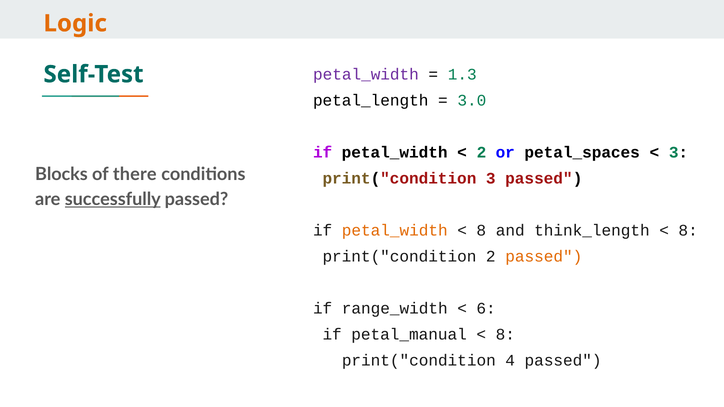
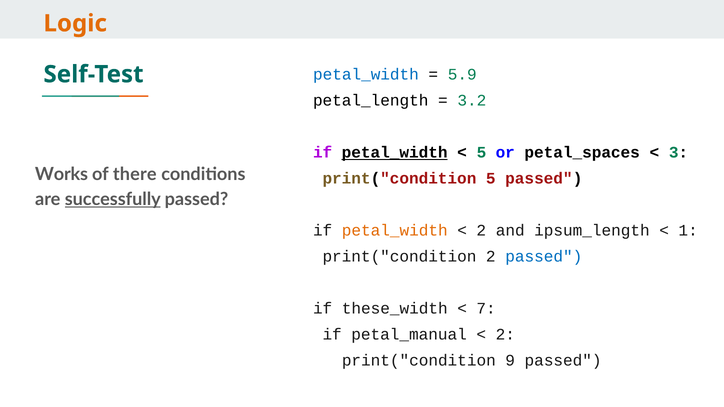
petal_width colour: purple -> blue (366, 74)
1.3: 1.3 -> 5.9 (462, 74)
3.0: 3.0 -> 3.2 (472, 100)
petal_width underline: none -> present (395, 152)
2: 2 -> 5 (481, 152)
Blocks: Blocks -> Works (61, 174)
print("condition 3: 3 -> 5 (491, 179)
8: 8 -> 2 (481, 231)
think_length: think_length -> ipsum_length (592, 231)
8: 8 -> 1 (688, 231)
passed colour: orange -> blue (544, 257)
range_width: range_width -> these_width (395, 309)
6: 6 -> 7 (486, 309)
8: 8 -> 2 (505, 335)
4: 4 -> 9 (510, 361)
